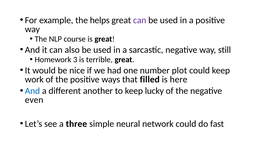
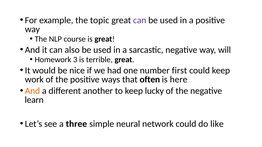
helps: helps -> topic (100, 20)
still: still -> will (225, 50)
plot: plot -> first (179, 71)
filled: filled -> often (150, 80)
And colour: blue -> orange (32, 91)
even: even -> learn (34, 100)
fast: fast -> like (217, 124)
